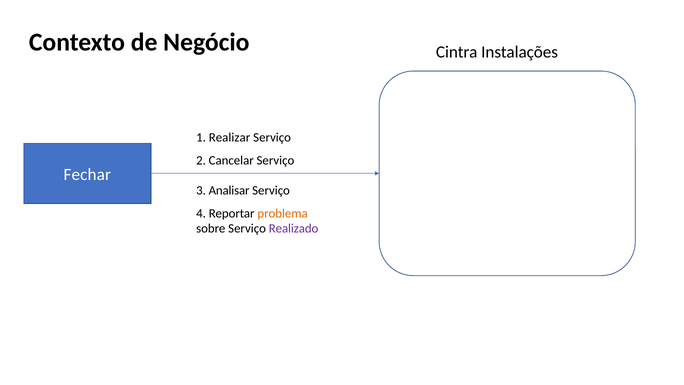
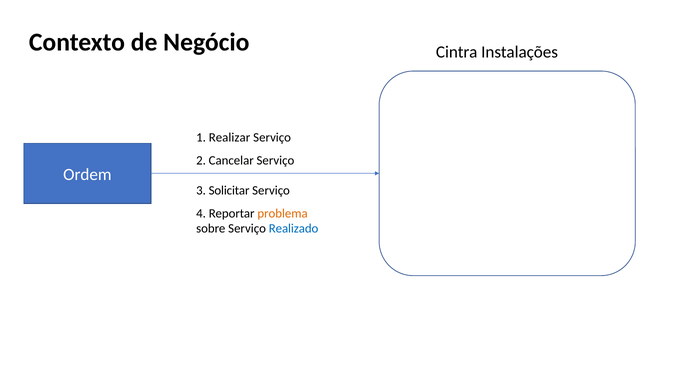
Fechar: Fechar -> Ordem (87, 174)
Analisar: Analisar -> Solicitar (229, 190)
Realizado colour: purple -> blue (294, 229)
